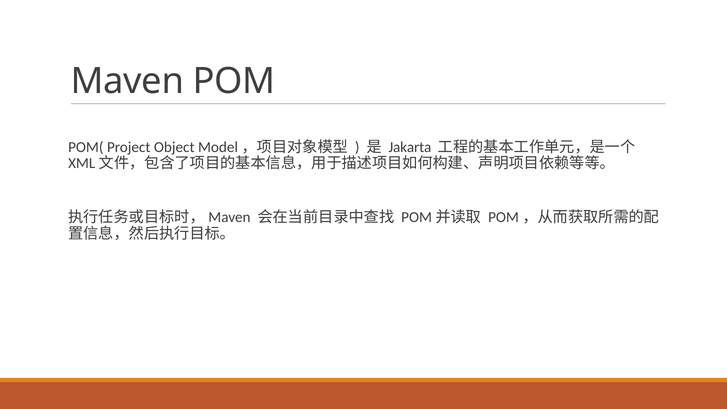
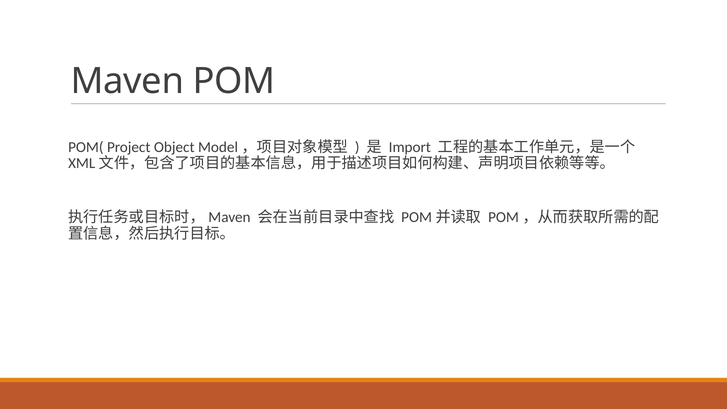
Jakarta: Jakarta -> Import (410, 147)
